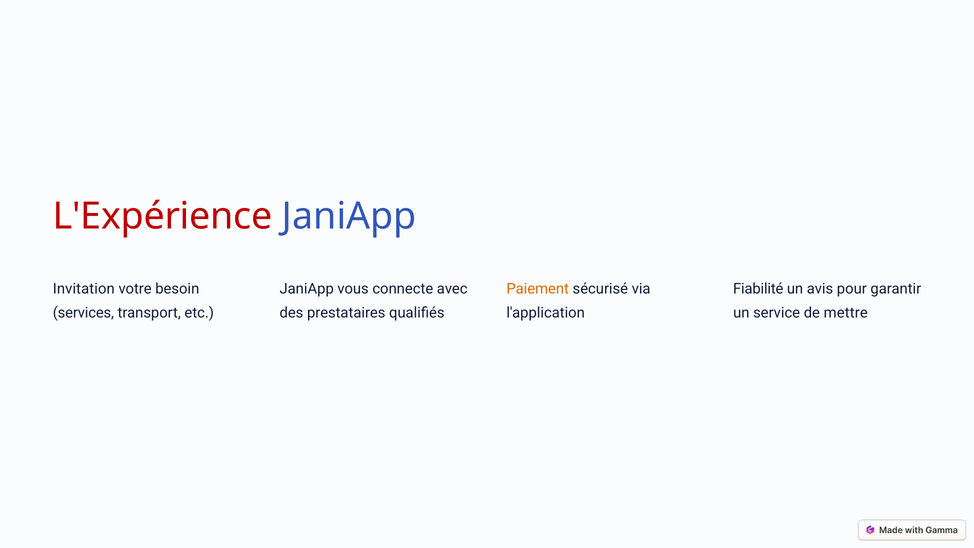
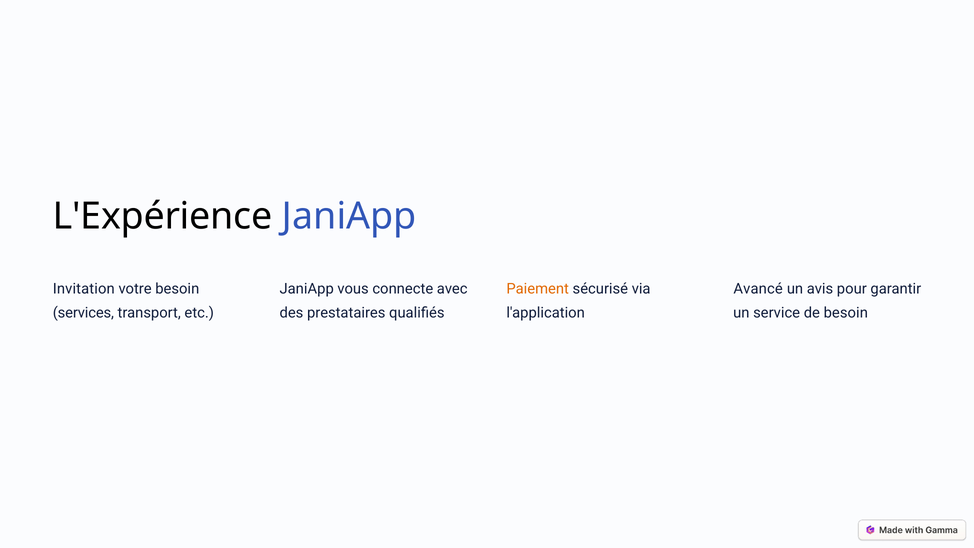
L'Expérience colour: red -> black (163, 216)
Fiabilité: Fiabilité -> Avancé (758, 289)
de mettre: mettre -> besoin (846, 313)
